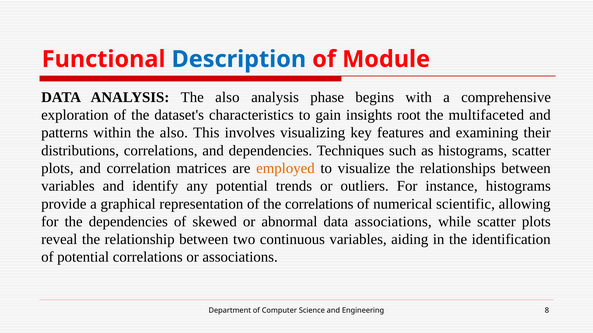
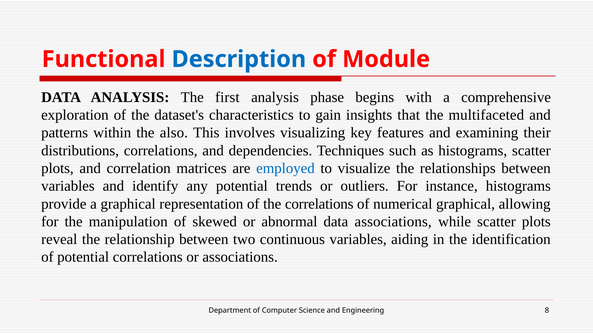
ANALYSIS The also: also -> first (227, 97)
root: root -> that (409, 115)
employed colour: orange -> blue (285, 169)
numerical scientific: scientific -> graphical (466, 204)
the dependencies: dependencies -> manipulation (128, 222)
